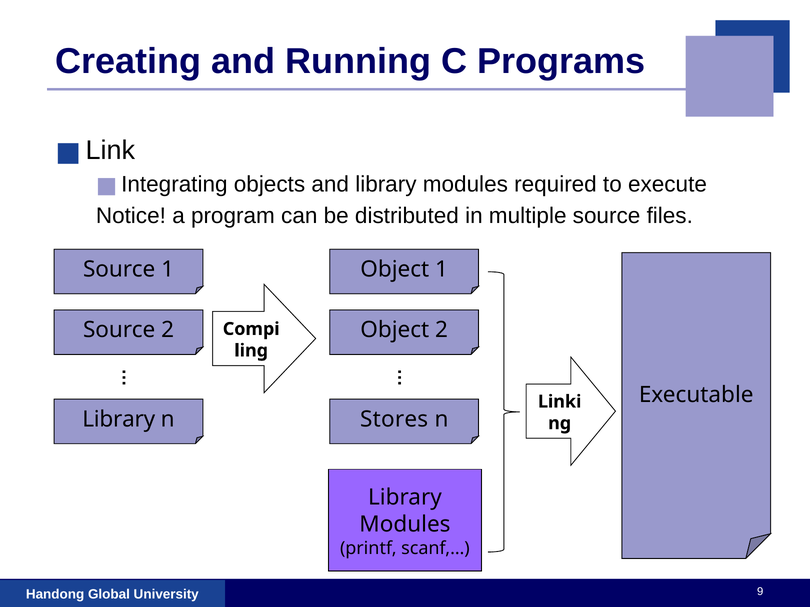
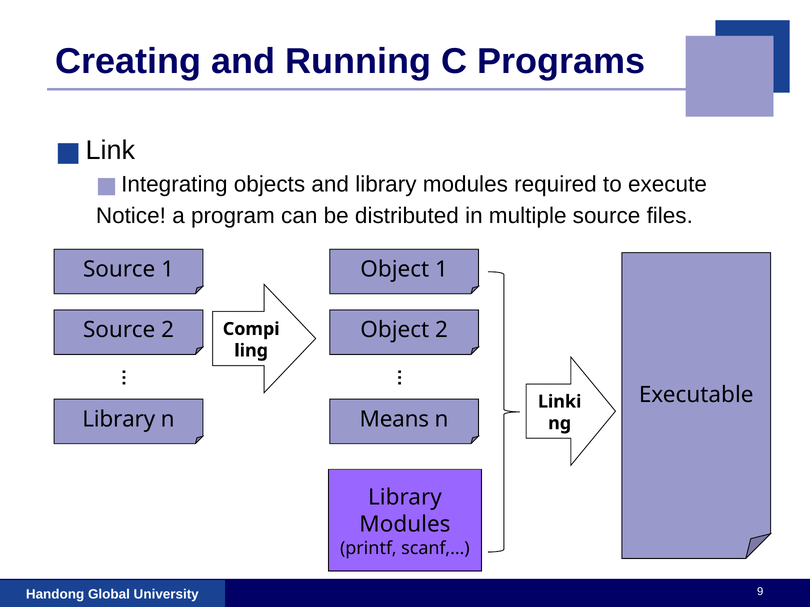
Stores: Stores -> Means (394, 420)
